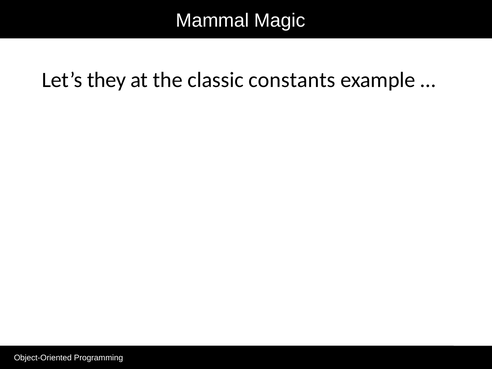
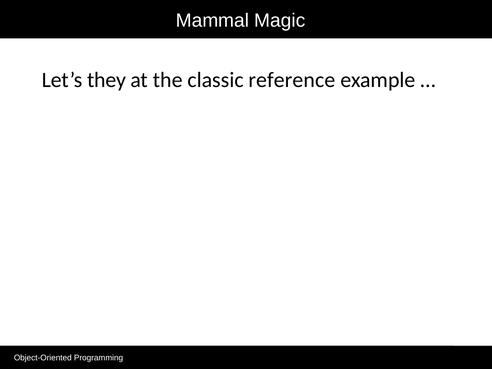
constants: constants -> reference (292, 80)
